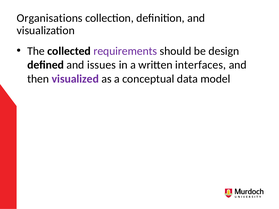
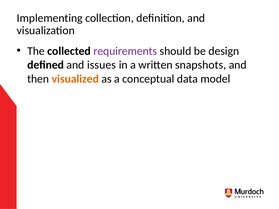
Organisations: Organisations -> Implementing (50, 18)
interfaces: interfaces -> snapshots (201, 65)
visualized colour: purple -> orange (75, 79)
